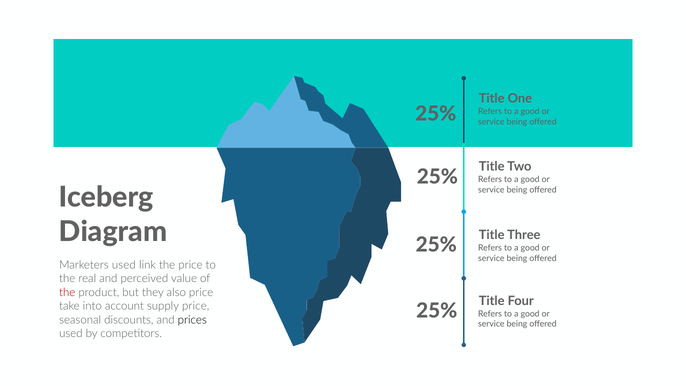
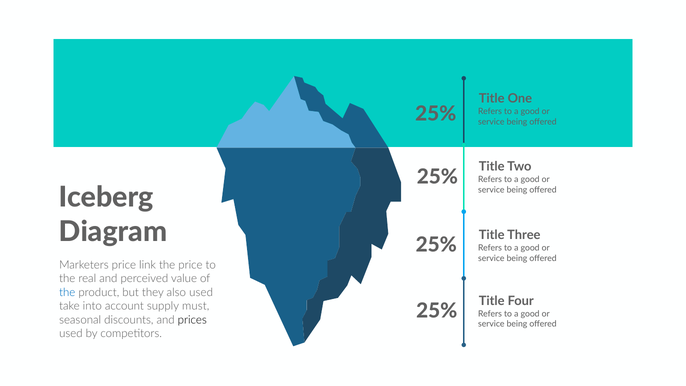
Marketers used: used -> price (124, 265)
the colour: red -> blue (67, 292)
also price: price -> used (201, 292)
supply price: price -> must (196, 306)
